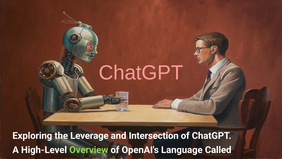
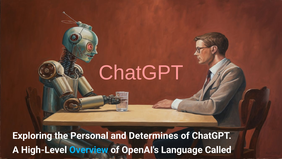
Leverage: Leverage -> Personal (89, 135)
Intersection: Intersection -> Determines (154, 135)
Overview colour: light green -> light blue (89, 150)
